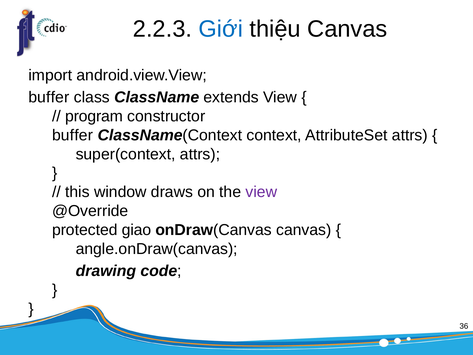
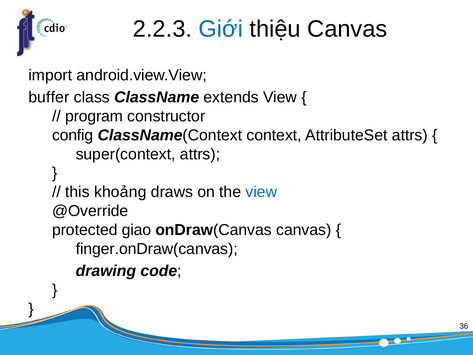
buffer: buffer -> config (73, 135)
window: window -> khoảng (120, 192)
view colour: purple -> blue (261, 192)
angle.onDraw(canvas: angle.onDraw(canvas -> finger.onDraw(canvas (157, 249)
